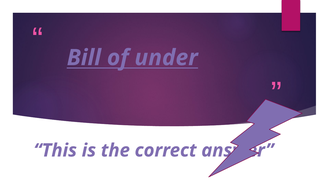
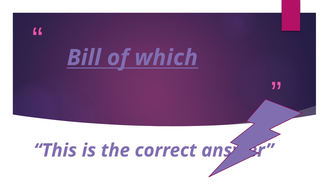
under: under -> which (166, 58)
